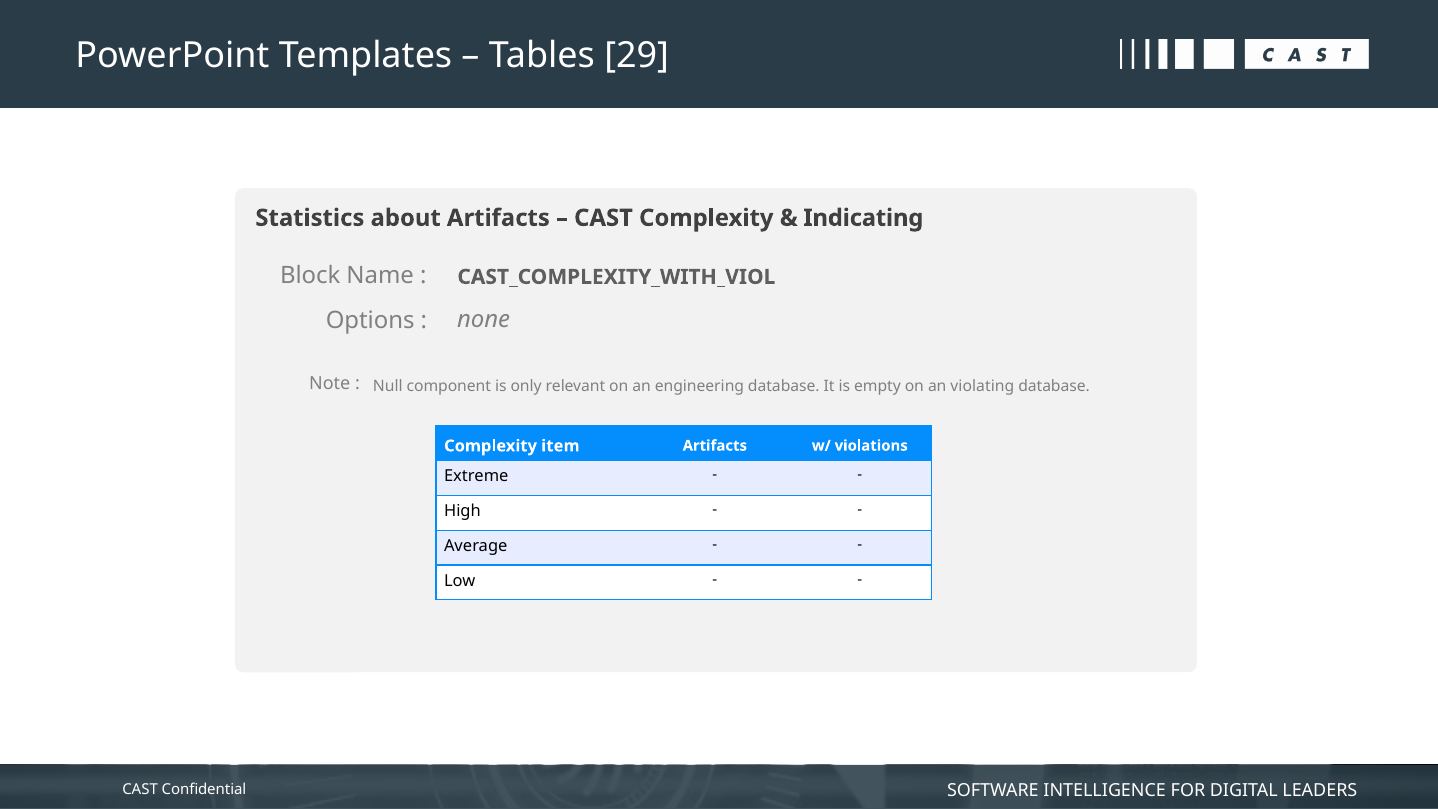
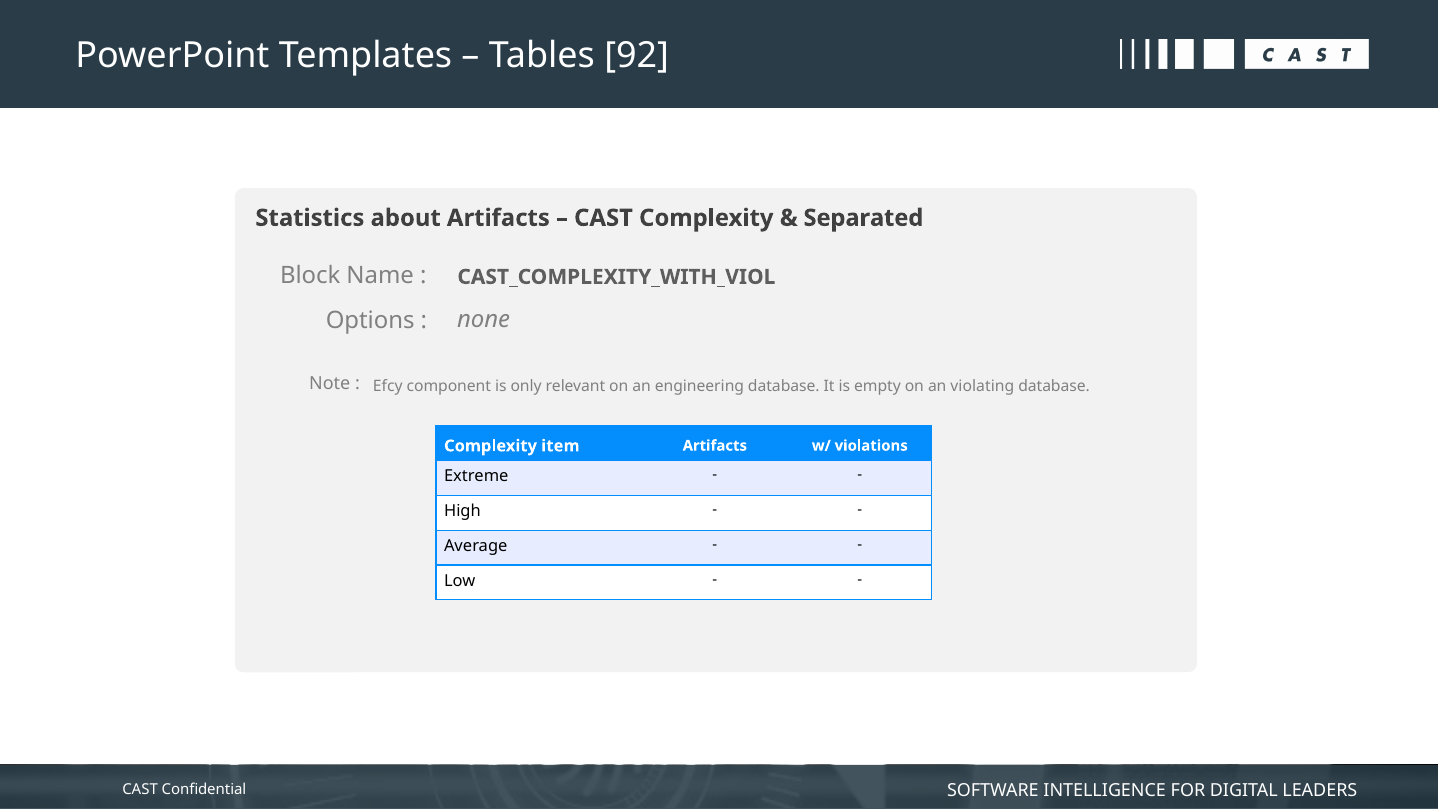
29: 29 -> 92 (637, 56)
Indicating: Indicating -> Separated (863, 218)
Null: Null -> Efcy (388, 386)
